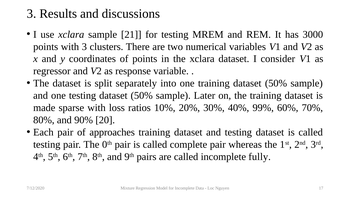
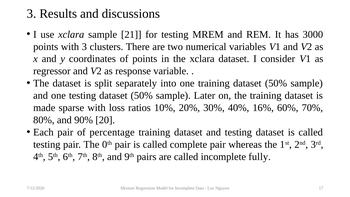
99%: 99% -> 16% (263, 108)
approaches: approaches -> percentage (112, 132)
